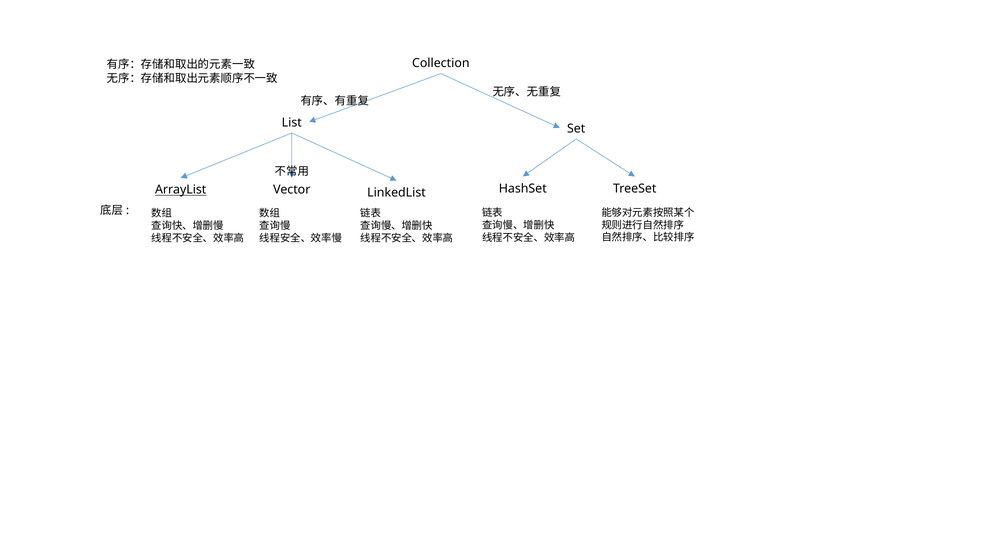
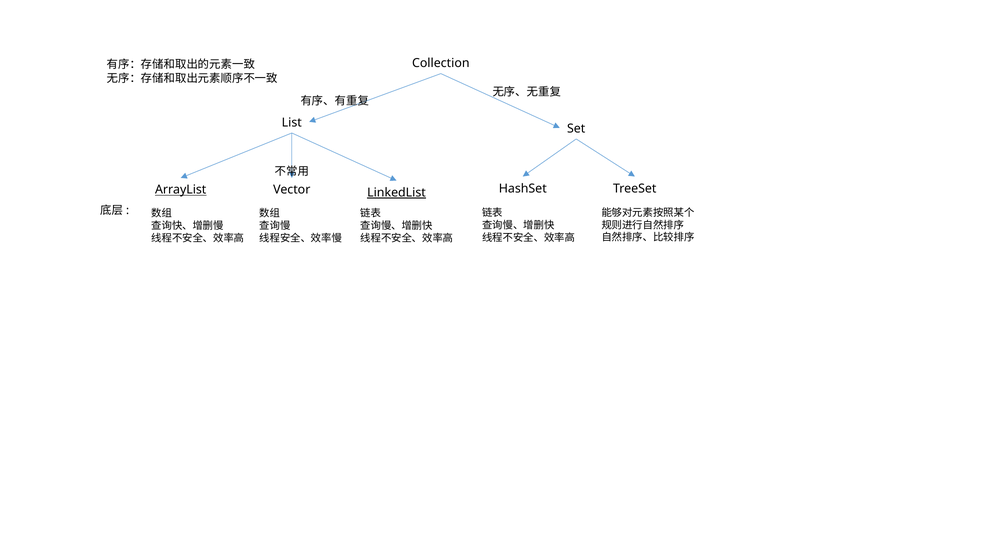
LinkedList underline: none -> present (397, 192)
